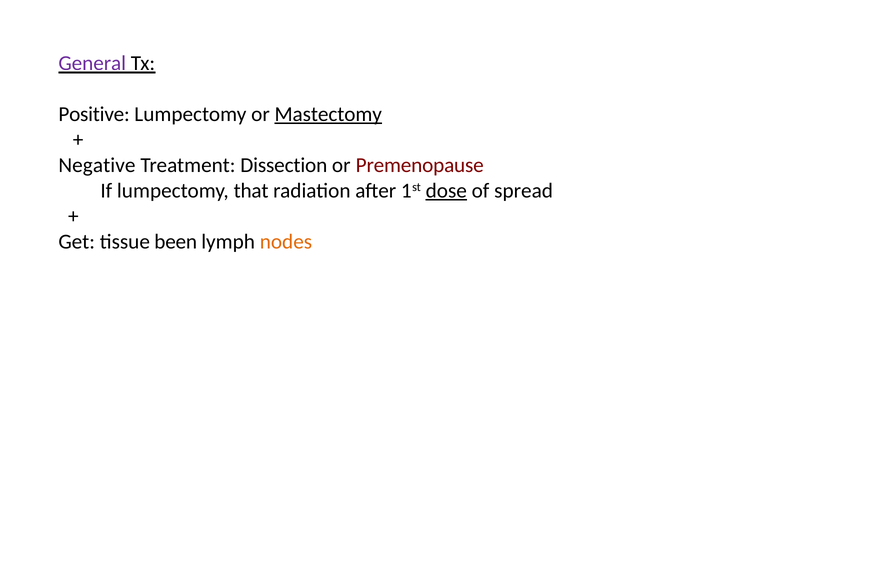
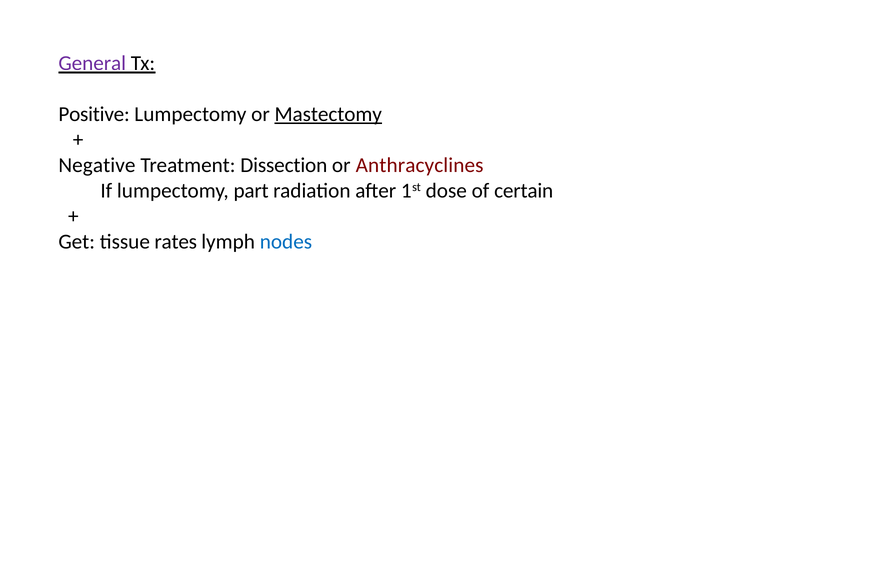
Premenopause: Premenopause -> Anthracyclines (420, 165)
that: that -> part (251, 191)
dose underline: present -> none (446, 191)
spread: spread -> certain (524, 191)
been: been -> rates (176, 242)
nodes colour: orange -> blue (286, 242)
